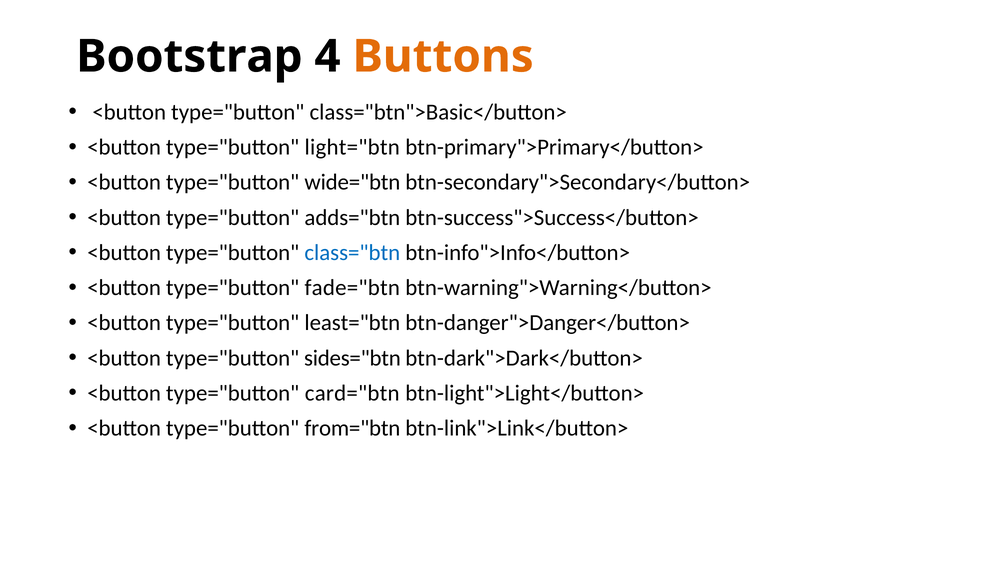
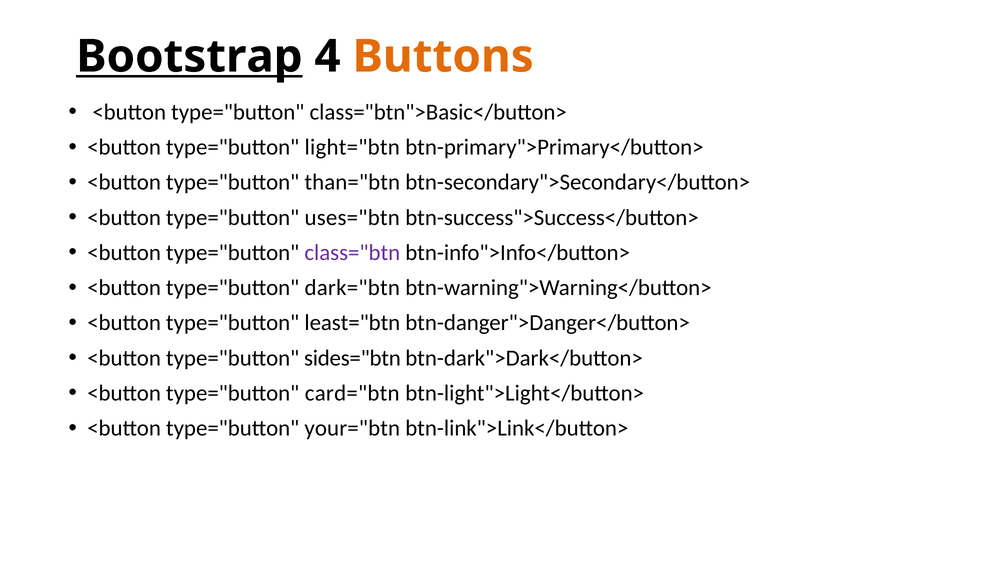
Bootstrap underline: none -> present (189, 56)
wide="btn: wide="btn -> than="btn (352, 182)
adds="btn: adds="btn -> uses="btn (352, 217)
class="btn colour: blue -> purple (352, 253)
fade="btn: fade="btn -> dark="btn (352, 288)
from="btn: from="btn -> your="btn (352, 428)
